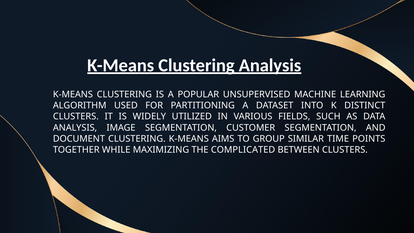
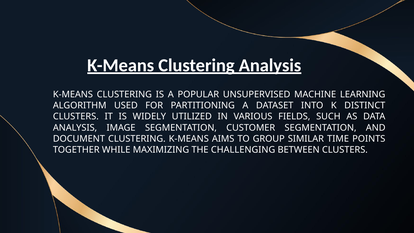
COMPLICATED: COMPLICATED -> CHALLENGING (243, 150)
